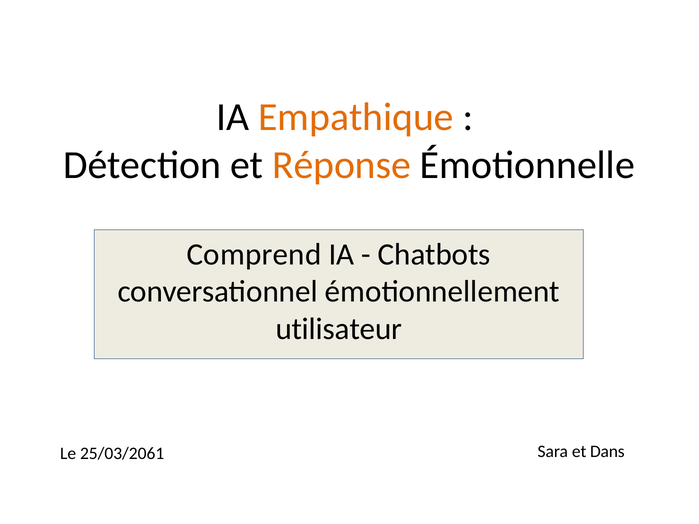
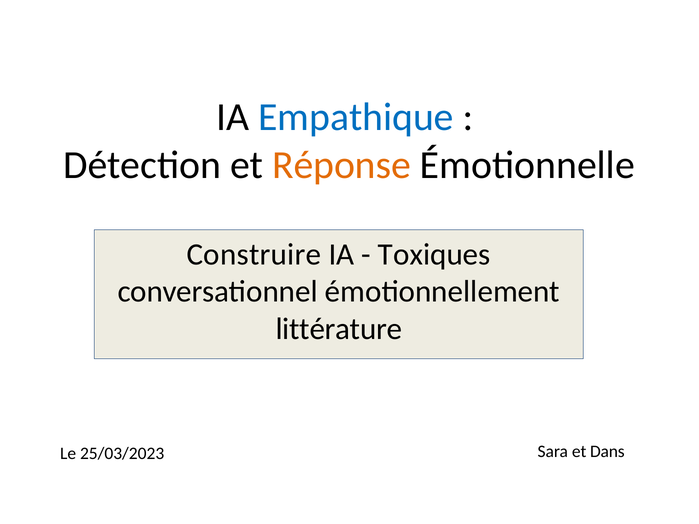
Empathique colour: orange -> blue (356, 117)
Comprend: Comprend -> Construire (254, 254)
Chatbots: Chatbots -> Toxiques (434, 254)
utilisateur: utilisateur -> littérature (339, 329)
25/03/2061: 25/03/2061 -> 25/03/2023 (122, 454)
